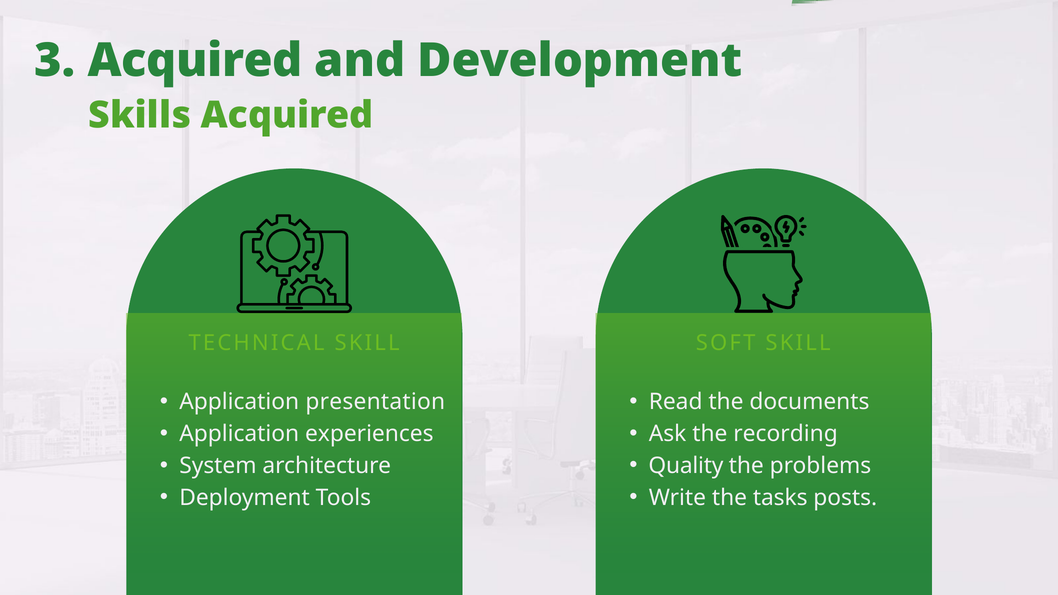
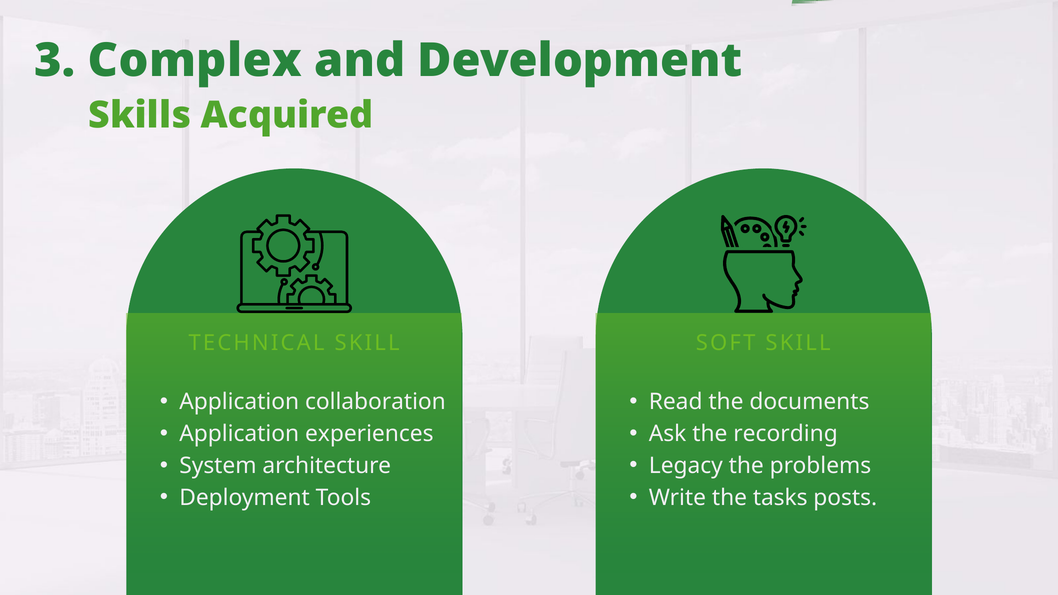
3 Acquired: Acquired -> Complex (195, 60)
presentation: presentation -> collaboration (375, 402)
Quality: Quality -> Legacy (686, 466)
